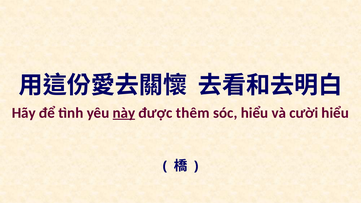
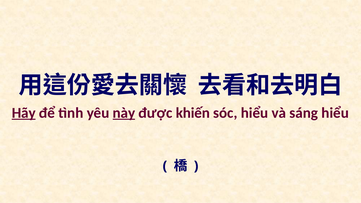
Hãy underline: none -> present (24, 113)
thêm: thêm -> khiến (193, 113)
cười: cười -> sáng (304, 113)
